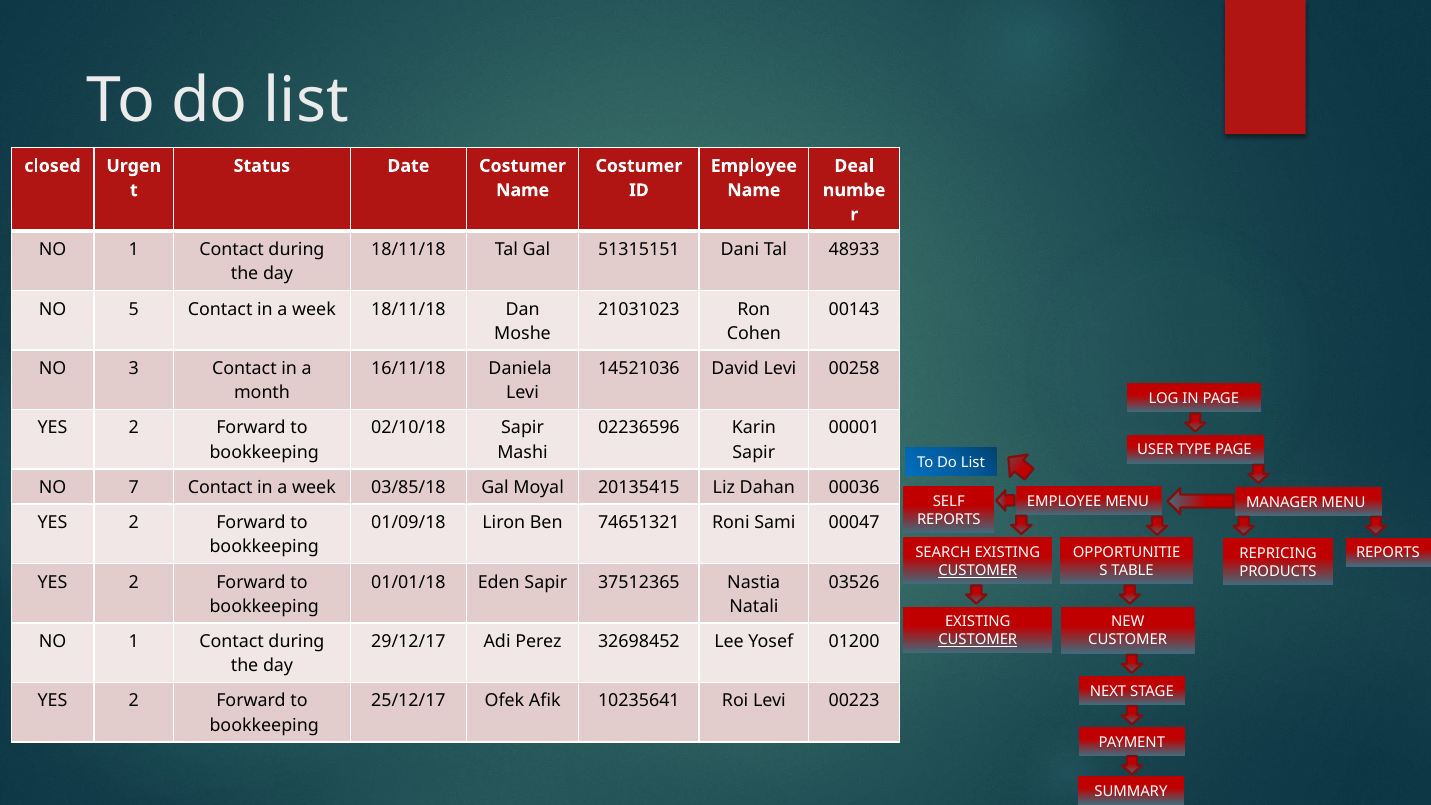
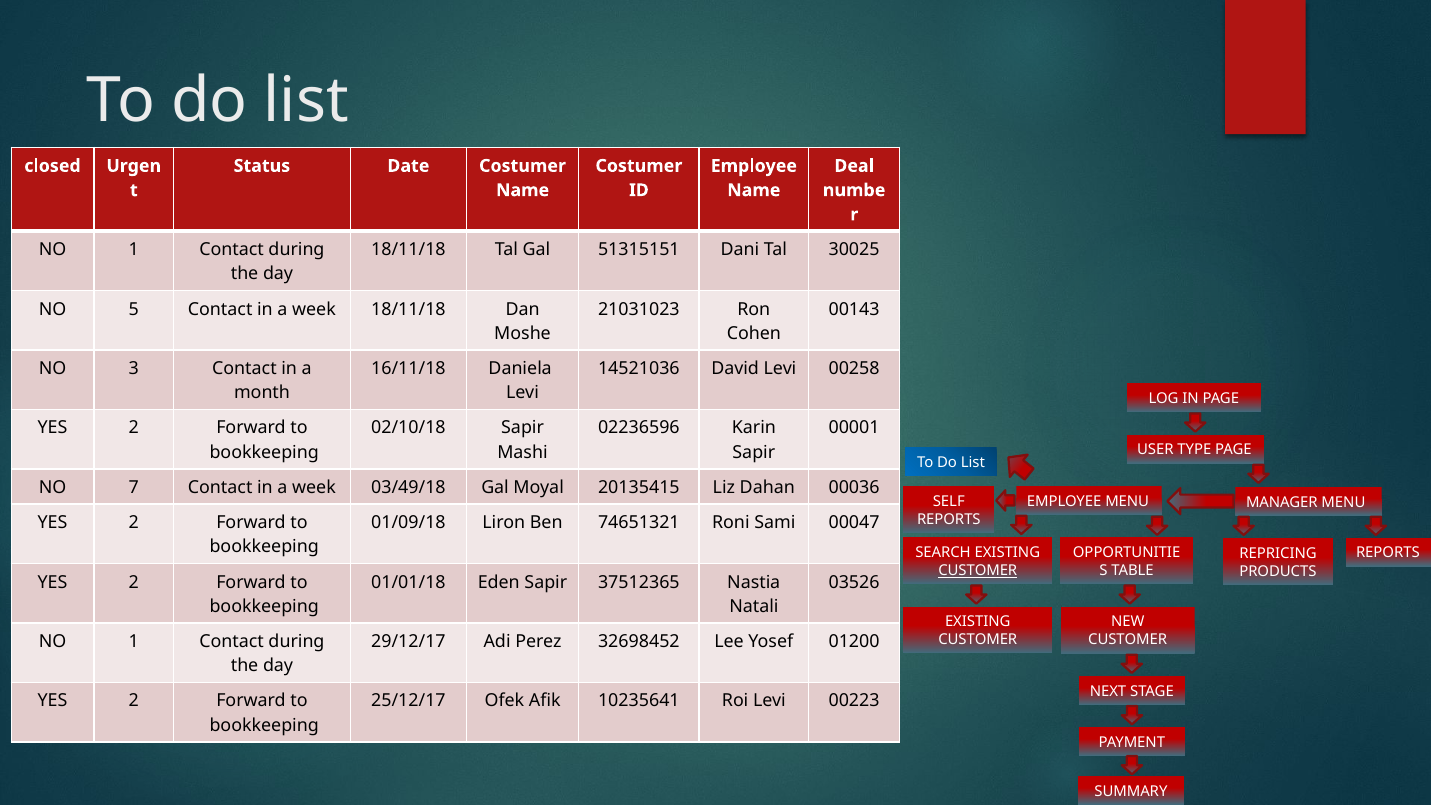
48933: 48933 -> 30025 (854, 250)
03/85/18: 03/85/18 -> 03/49/18 (408, 487)
CUSTOMER underline: present -> none (978, 640)
